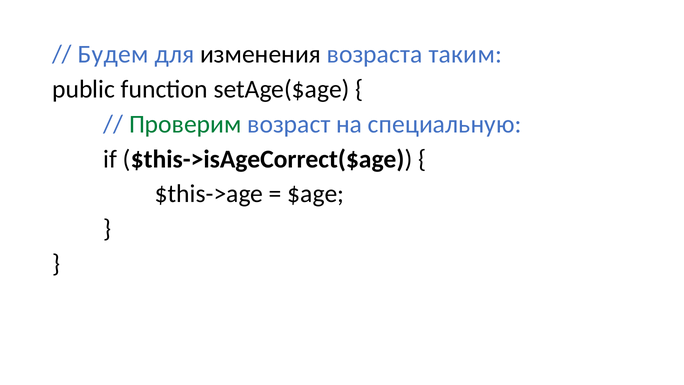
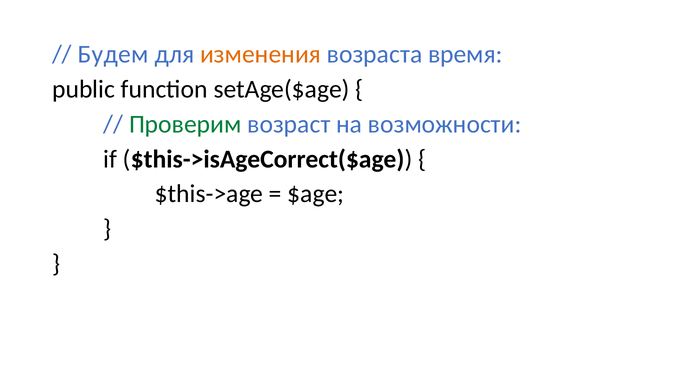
изменения colour: black -> orange (261, 54)
таким: таким -> время (465, 54)
специальную: специальную -> возможности (445, 124)
